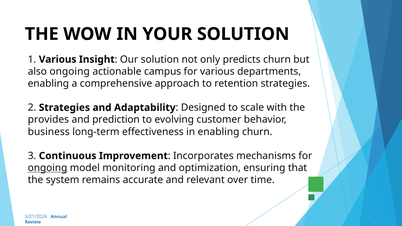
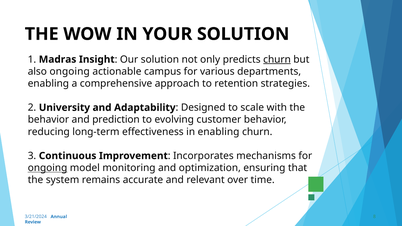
1 Various: Various -> Madras (58, 59)
churn underline: none -> present (277, 59)
2 Strategies: Strategies -> University (64, 108)
provides: provides -> behavior (48, 120)
business: business -> reducing (49, 132)
